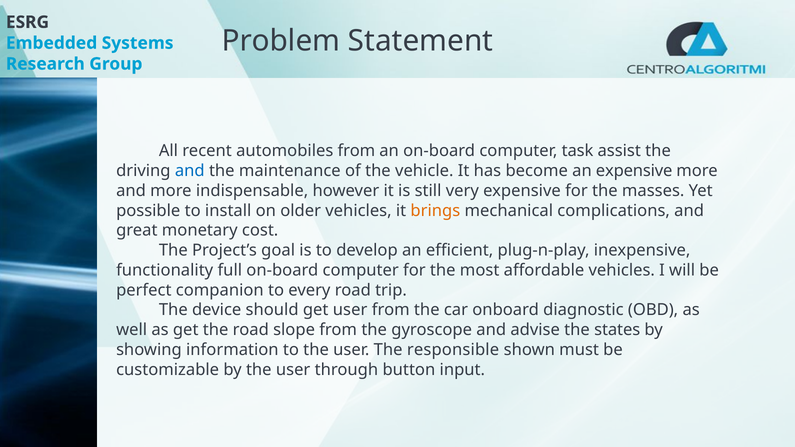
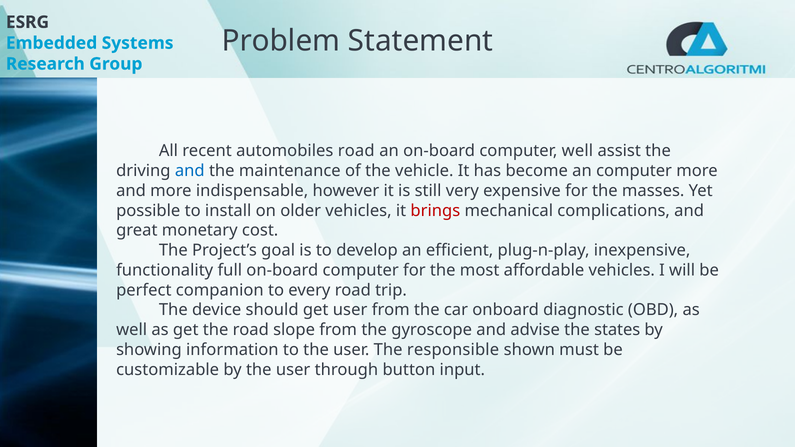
automobiles from: from -> road (356, 151)
computer task: task -> well (577, 151)
an expensive: expensive -> computer (634, 171)
brings colour: orange -> red (435, 211)
